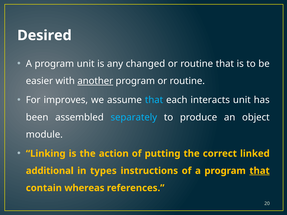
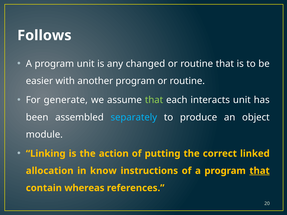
Desired: Desired -> Follows (44, 35)
another underline: present -> none (95, 81)
improves: improves -> generate (66, 100)
that colour: light blue -> light green (154, 100)
additional: additional -> allocation (50, 171)
types: types -> know (103, 171)
